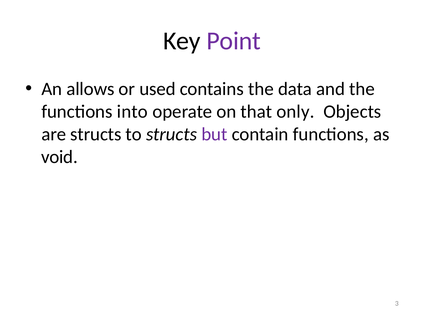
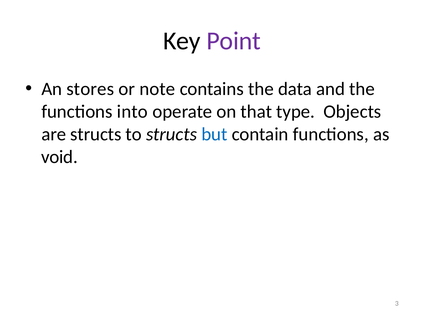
allows: allows -> stores (90, 89)
used: used -> note (157, 89)
only: only -> type (296, 112)
but colour: purple -> blue (214, 134)
